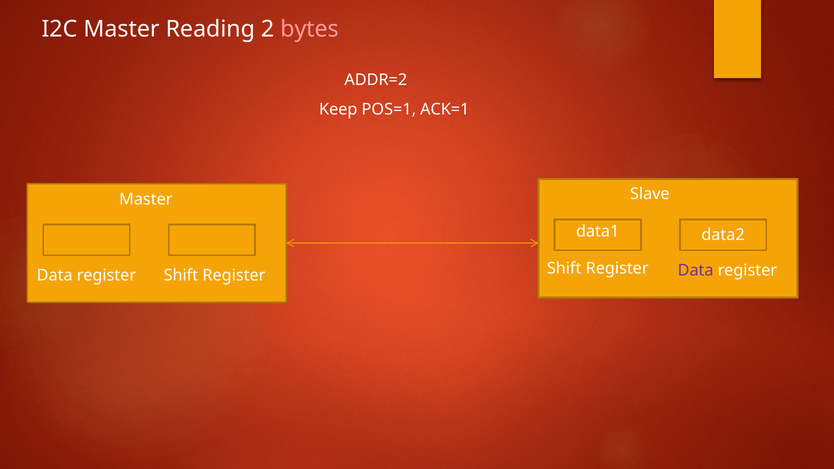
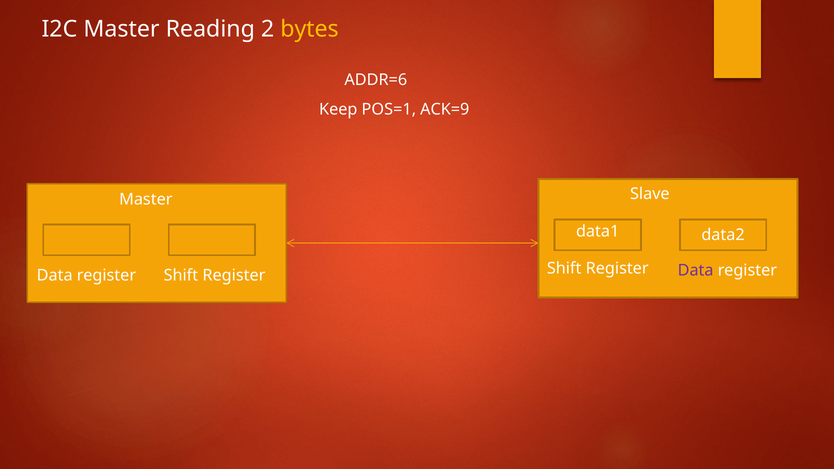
bytes colour: pink -> yellow (309, 29)
ADDR=2: ADDR=2 -> ADDR=6 (376, 80)
ACK=1: ACK=1 -> ACK=9 (445, 109)
